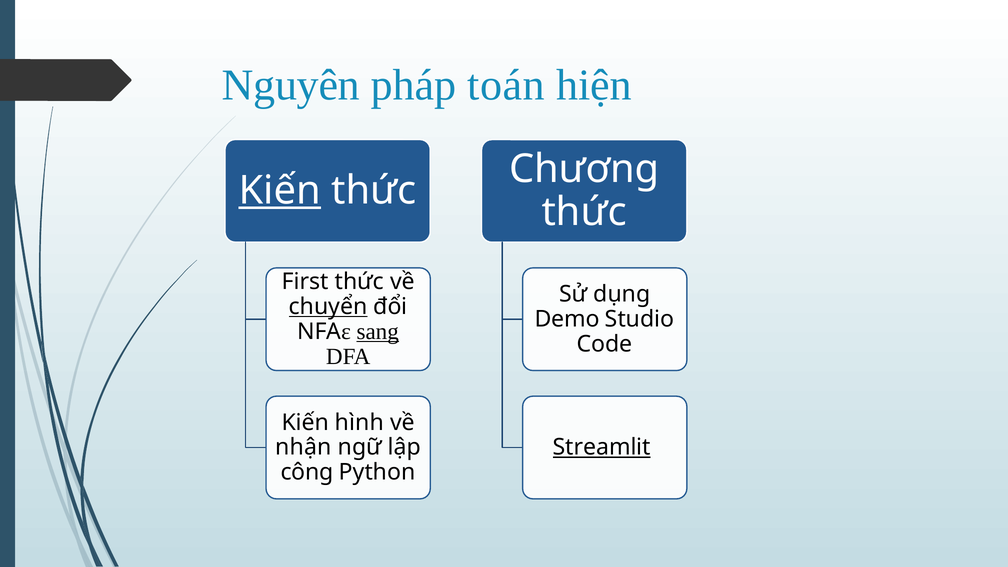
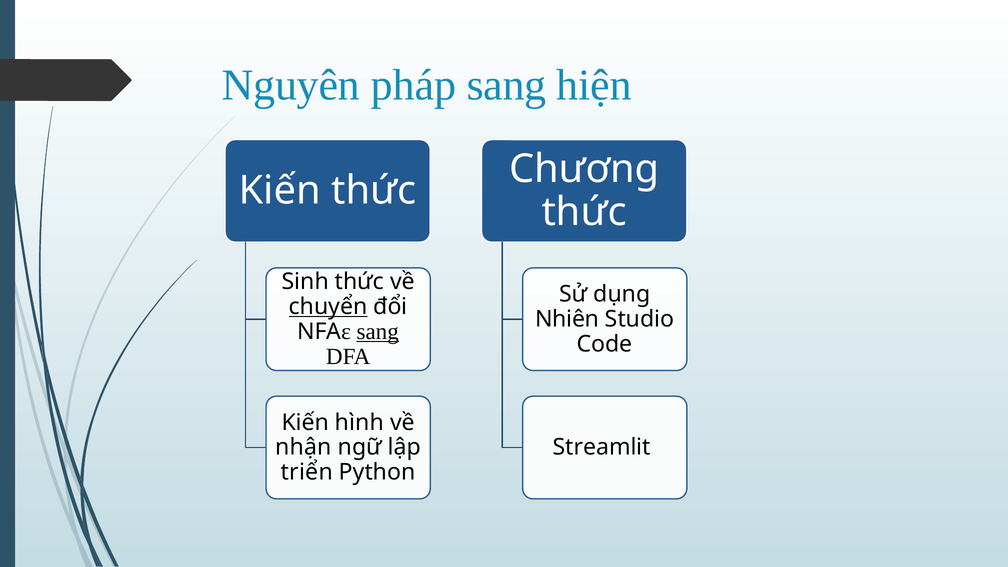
pháp toán: toán -> sang (506, 85)
Kiến underline: present -> none (280, 191)
First: First -> Sinh (305, 282)
Demo: Demo -> Nhiên (567, 319)
Streamlit underline: present -> none (602, 447)
công: công -> triển (307, 472)
